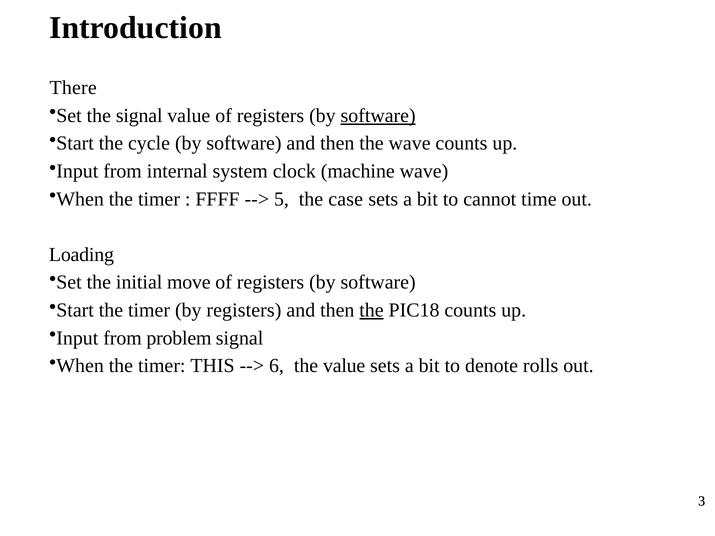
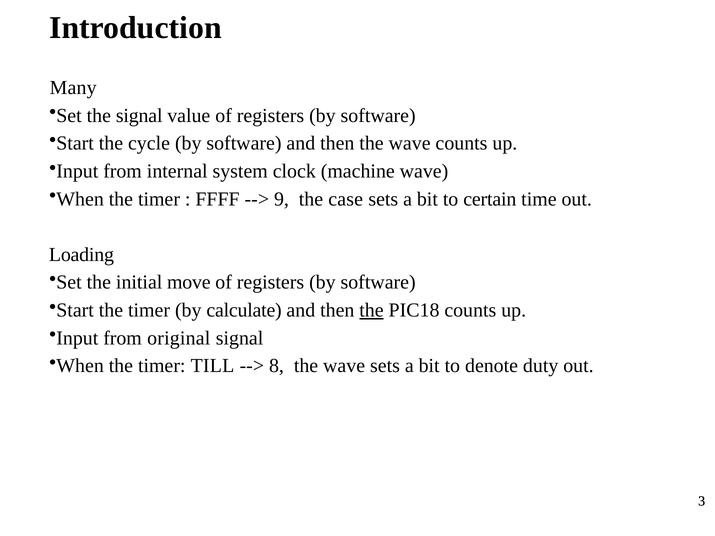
There: There -> Many (73, 88)
software underline: present -> none (378, 116)
5: 5 -> 9 (281, 199)
cannot: cannot -> certain (490, 199)
by registers: registers -> calculate (244, 310)
problem: problem -> original (179, 338)
THIS: THIS -> TILL (212, 366)
6: 6 -> 8 (277, 366)
value: value -> wave (344, 366)
rolls: rolls -> duty (541, 366)
